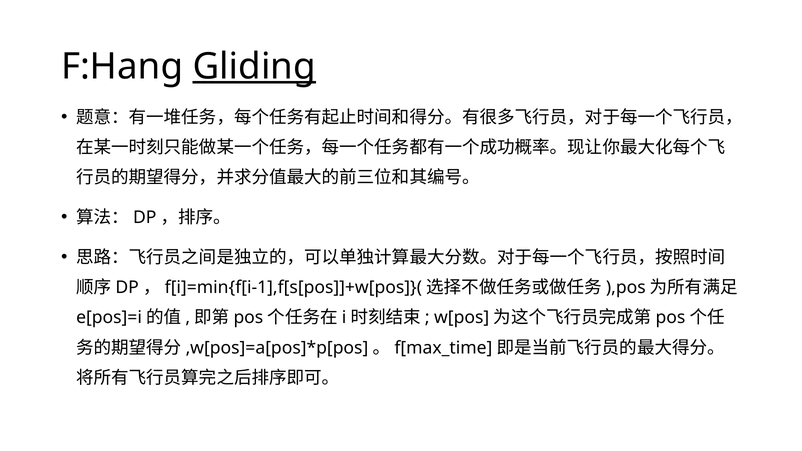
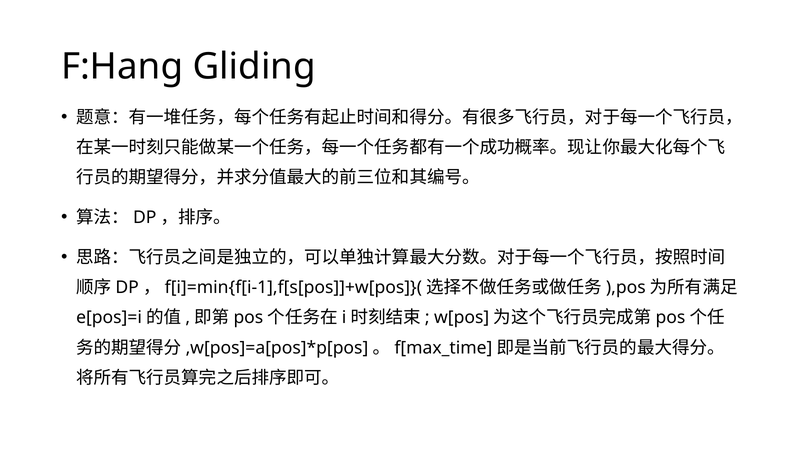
Gliding underline: present -> none (254, 66)
